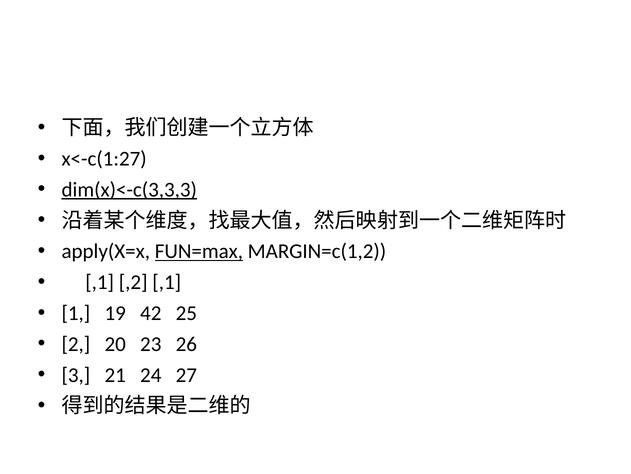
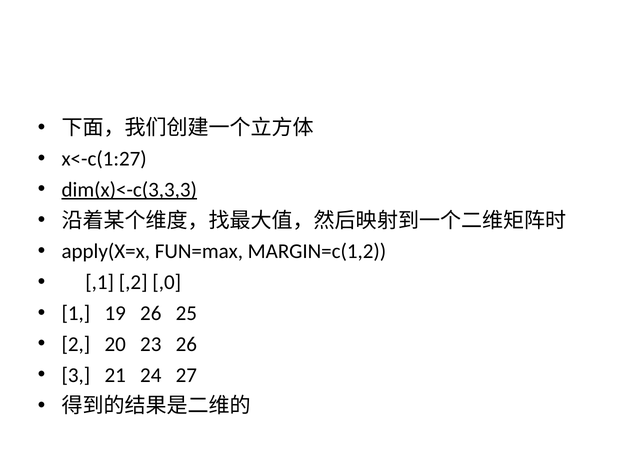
FUN=max underline: present -> none (199, 251)
,2 ,1: ,1 -> ,0 (167, 282)
19 42: 42 -> 26 (151, 313)
